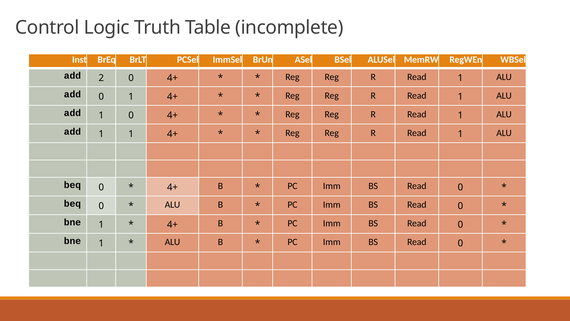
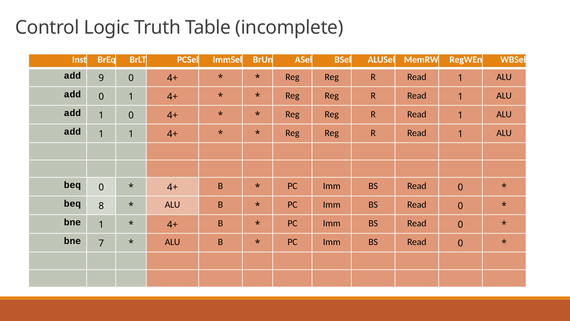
2: 2 -> 9 (101, 78)
0: 0 -> 8 (101, 206)
1: 1 -> 7 (101, 243)
